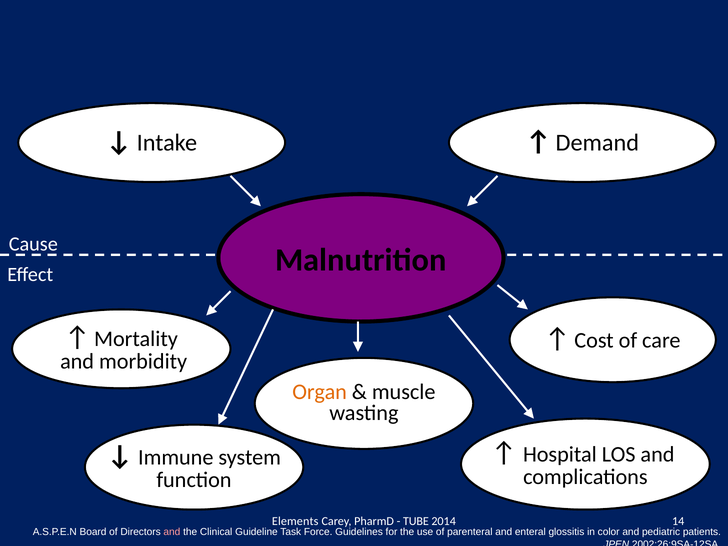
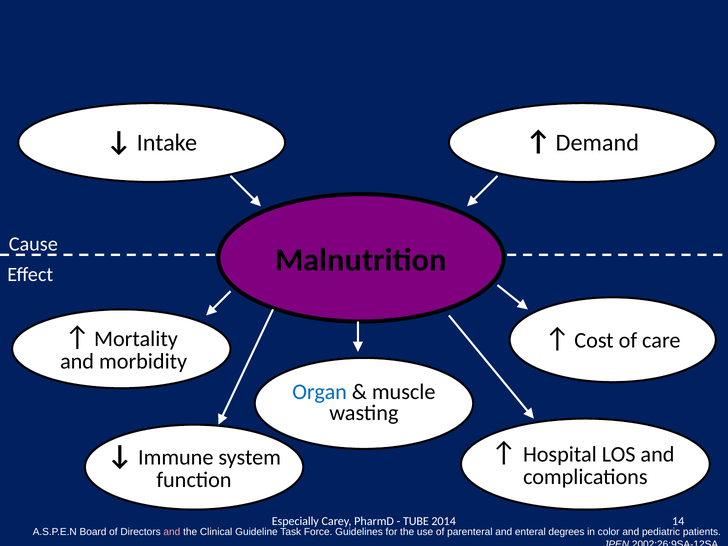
Organ colour: orange -> blue (320, 392)
Elements: Elements -> Especially (295, 521)
glossitis: glossitis -> degrees (566, 532)
